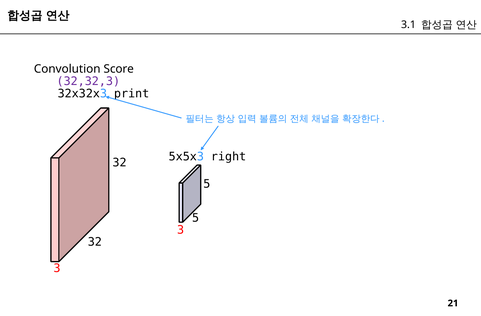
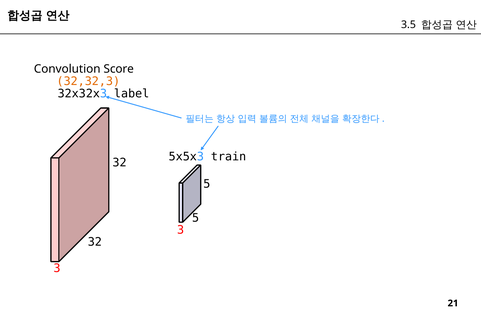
3.1: 3.1 -> 3.5 (408, 25)
32,32,3 colour: purple -> orange (88, 81)
print: print -> label (132, 93)
right: right -> train (229, 157)
